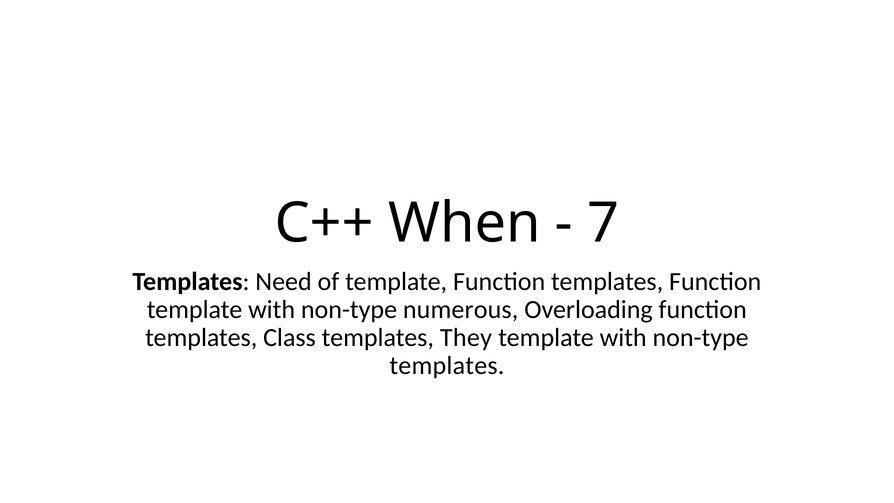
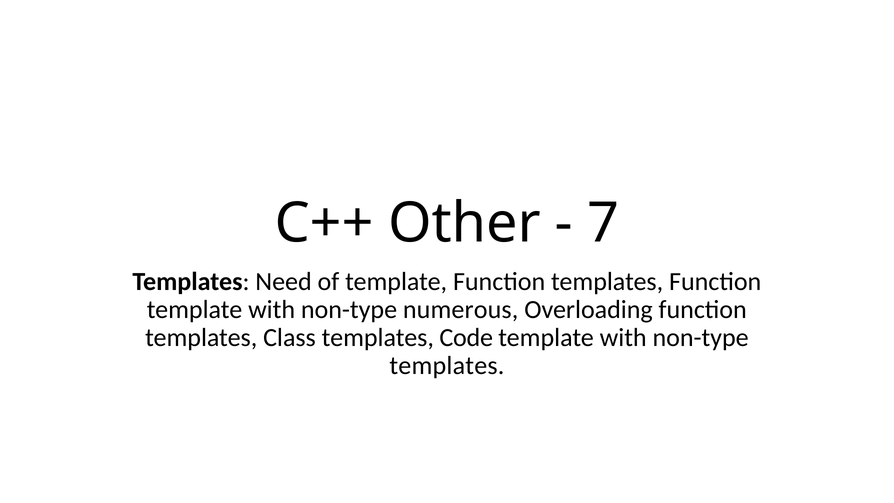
When: When -> Other (464, 223)
They: They -> Code (466, 338)
